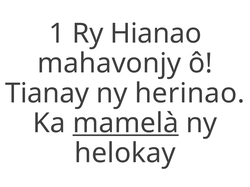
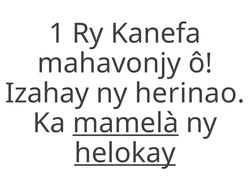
Hianao: Hianao -> Kanefa (156, 34)
Tianay: Tianay -> Izahay (47, 94)
helokay underline: none -> present (125, 154)
